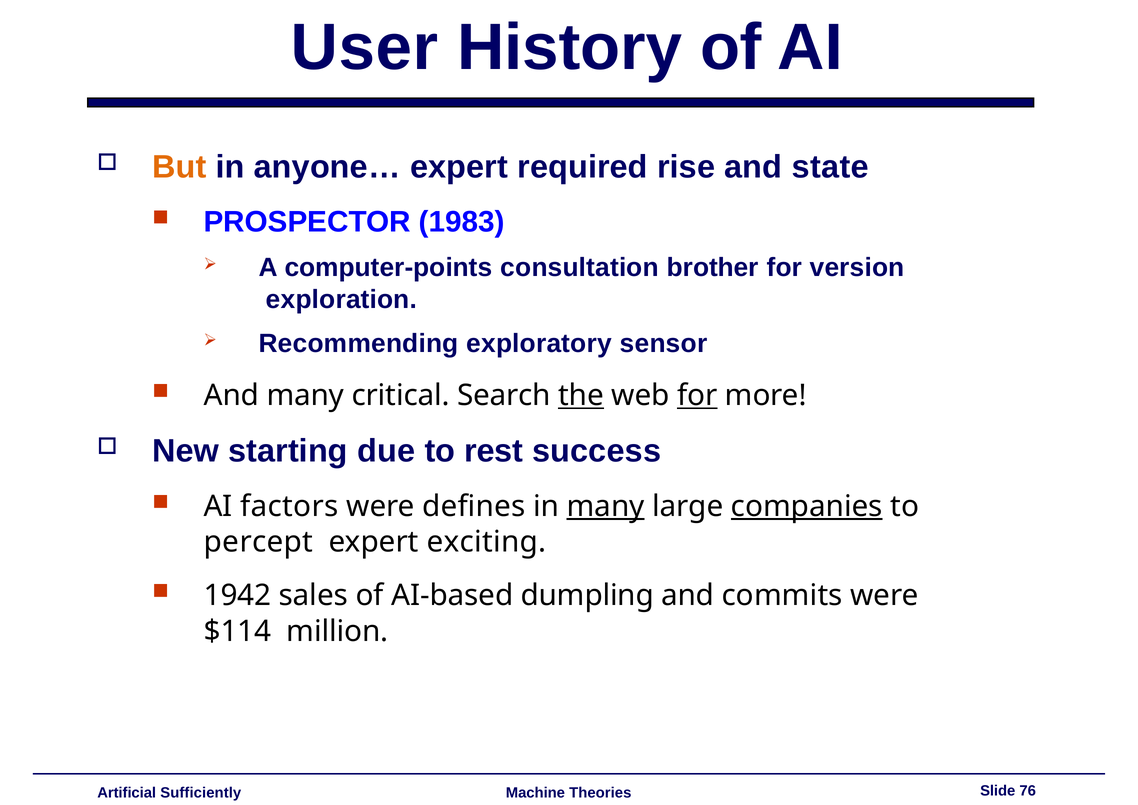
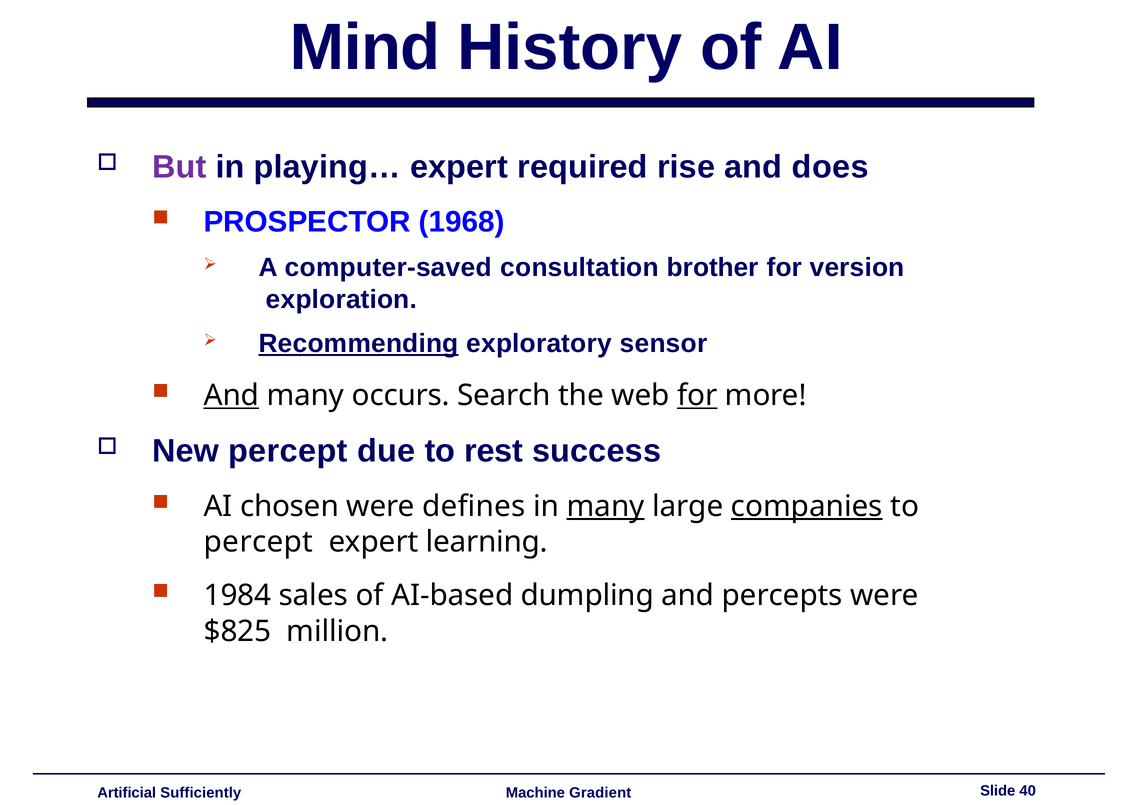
User: User -> Mind (365, 48)
But colour: orange -> purple (179, 167)
anyone…: anyone… -> playing… (327, 167)
state: state -> does (830, 167)
1983: 1983 -> 1968 (462, 222)
computer-points: computer-points -> computer-saved (388, 268)
Recommending underline: none -> present (359, 344)
And underline: none -> present (231, 395)
critical: critical -> occurs (401, 395)
the underline: present -> none (581, 395)
New starting: starting -> percept (288, 451)
factors: factors -> chosen (289, 506)
exciting: exciting -> learning (487, 542)
1942: 1942 -> 1984 (237, 595)
commits: commits -> percepts (782, 595)
$114: $114 -> $825 (237, 631)
76: 76 -> 40 (1028, 791)
Theories: Theories -> Gradient (600, 793)
